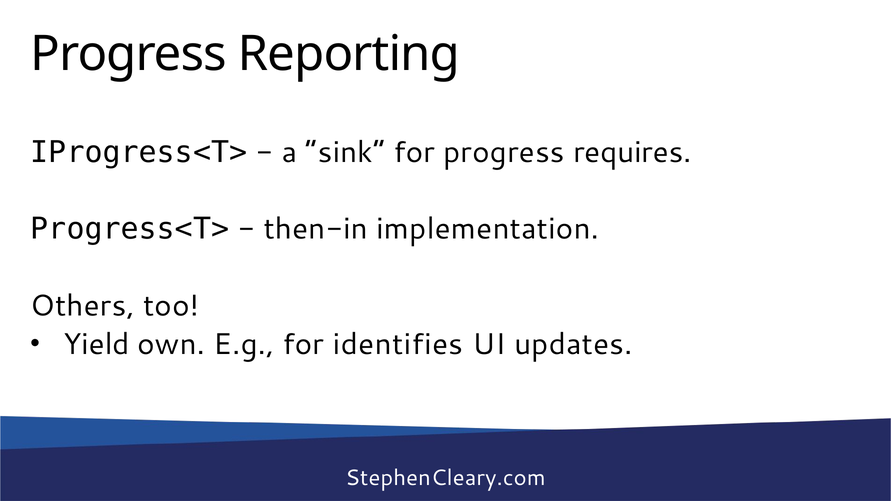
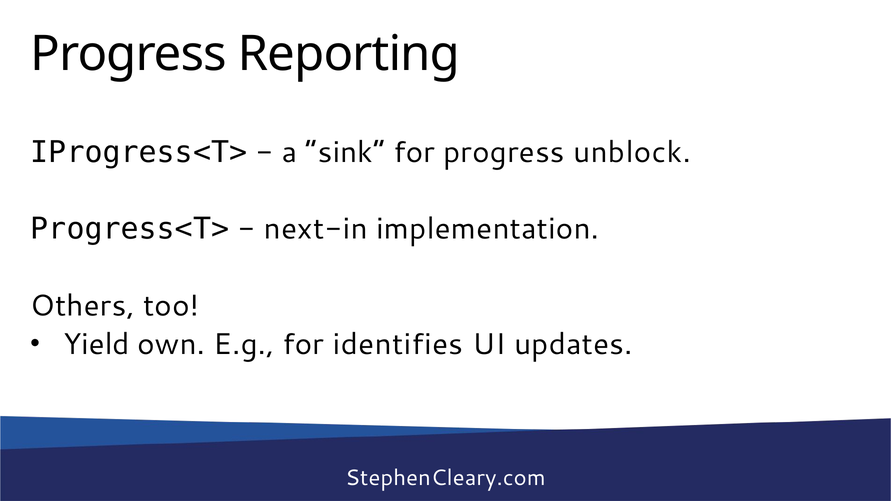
requires: requires -> unblock (632, 152)
then-in: then-in -> next-in (316, 229)
